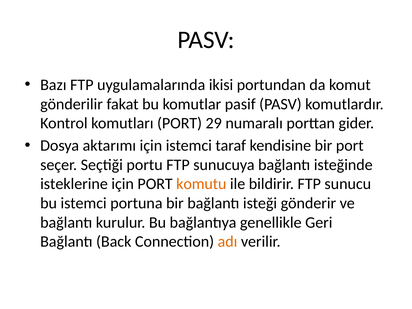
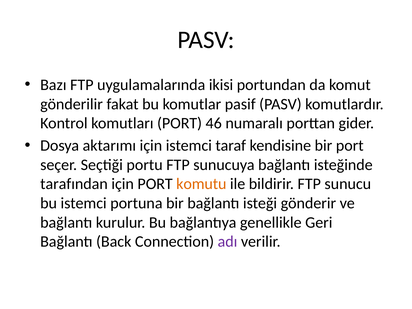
29: 29 -> 46 (214, 123)
isteklerine: isteklerine -> tarafından (74, 184)
adı colour: orange -> purple (227, 242)
